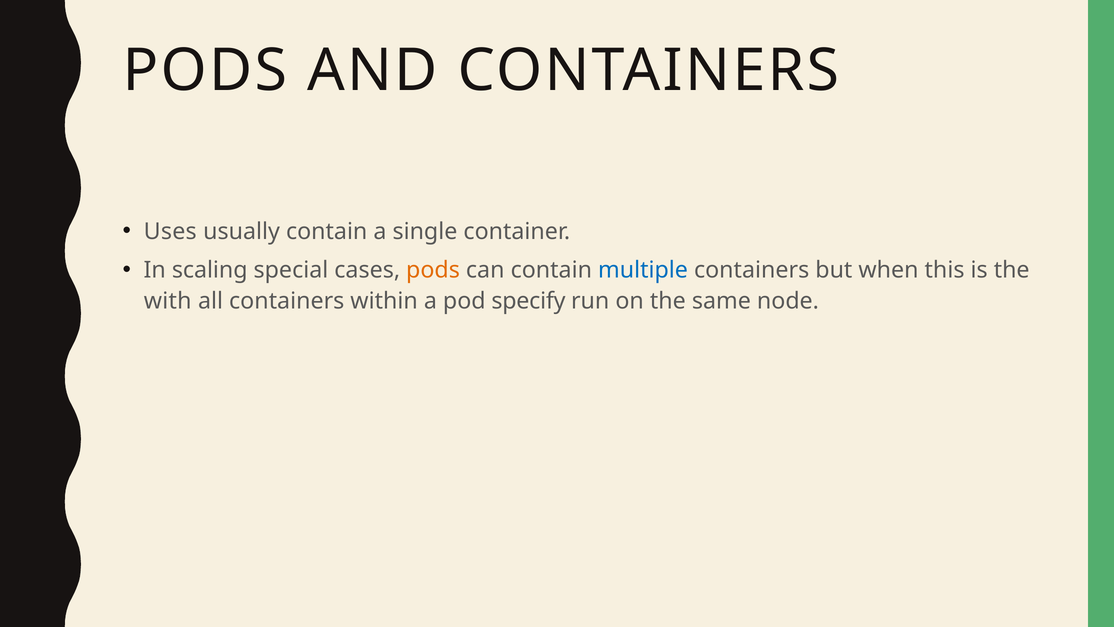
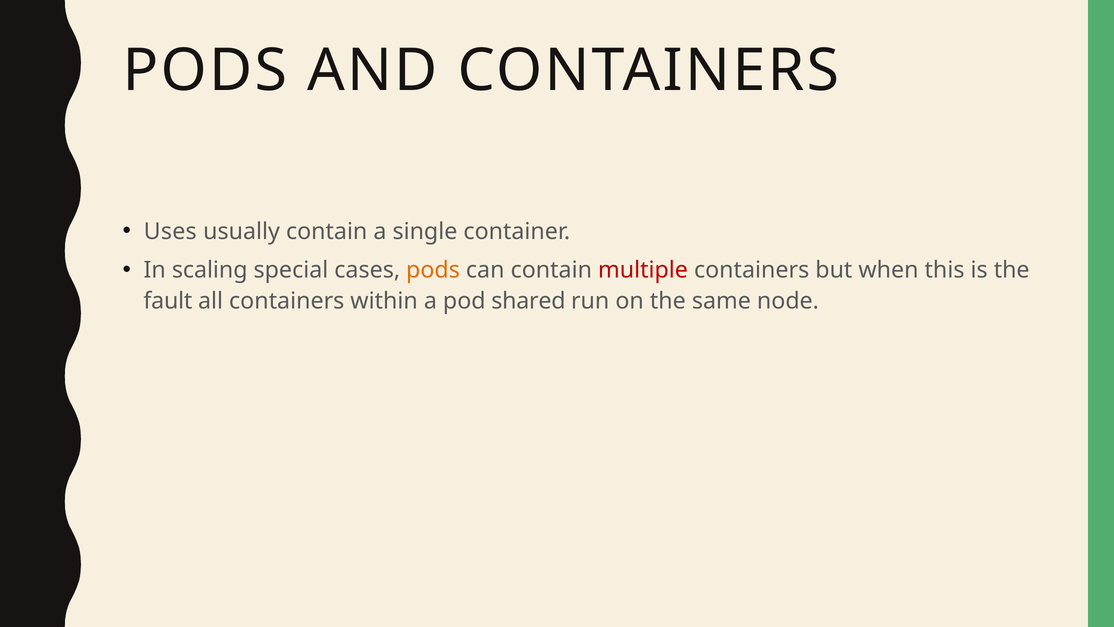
multiple colour: blue -> red (643, 270)
with: with -> fault (168, 301)
specify: specify -> shared (528, 301)
